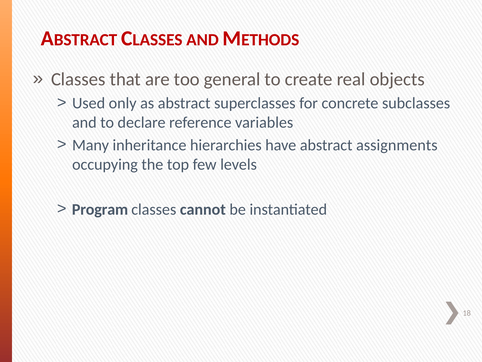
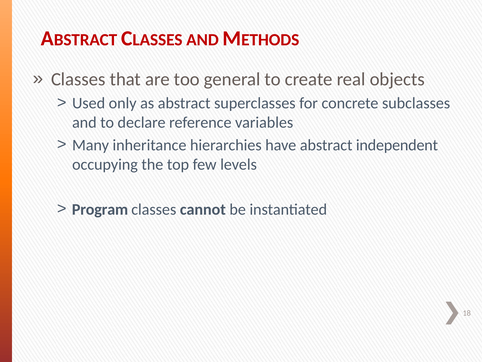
assignments: assignments -> independent (397, 145)
